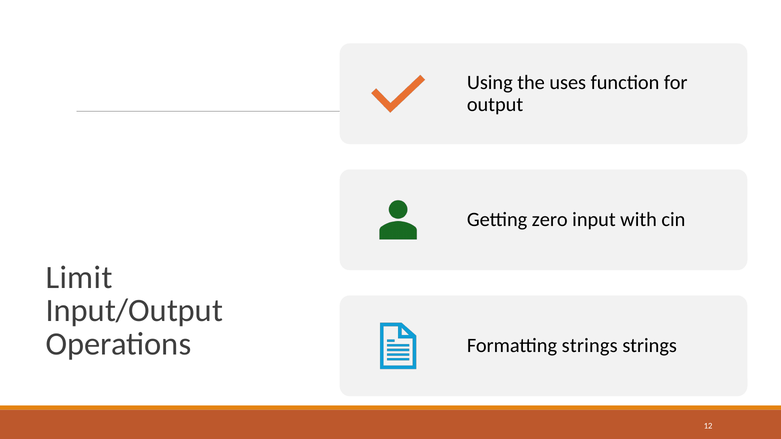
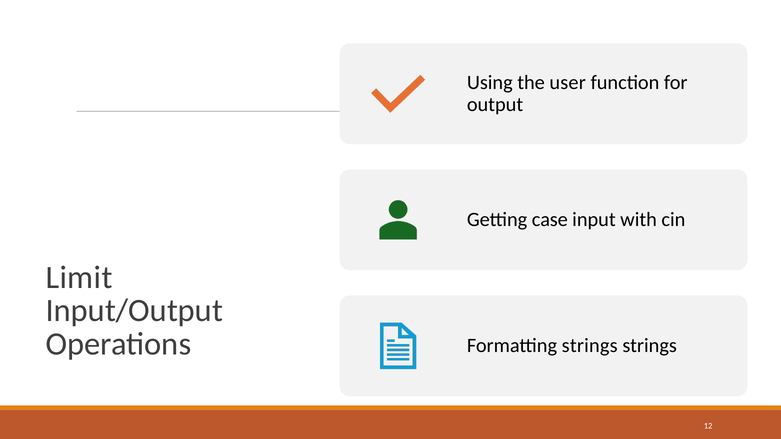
uses: uses -> user (568, 83)
zero: zero -> case (550, 220)
